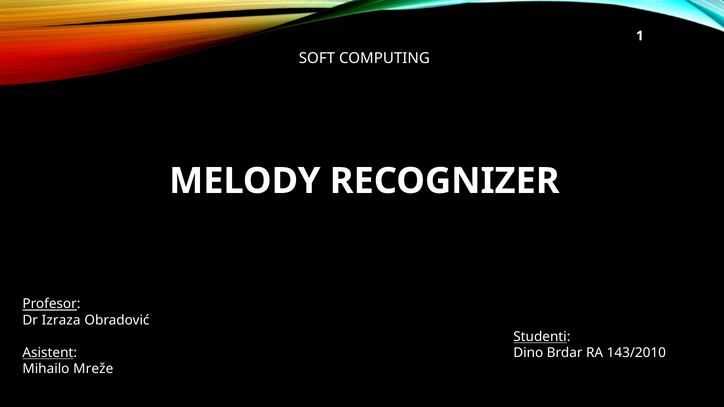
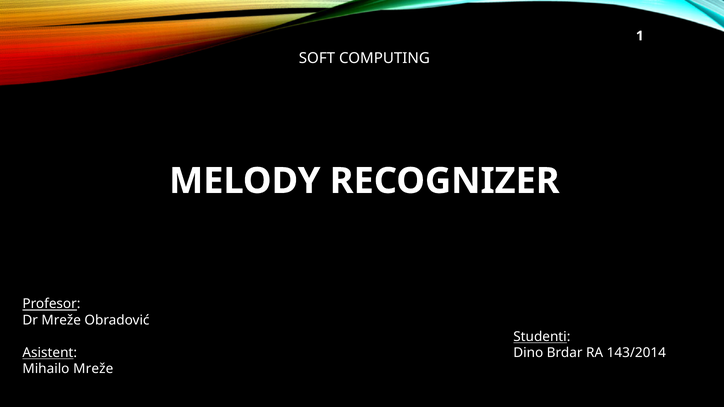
Dr Izraza: Izraza -> Mreže (61, 320)
143/2010: 143/2010 -> 143/2014 (636, 353)
